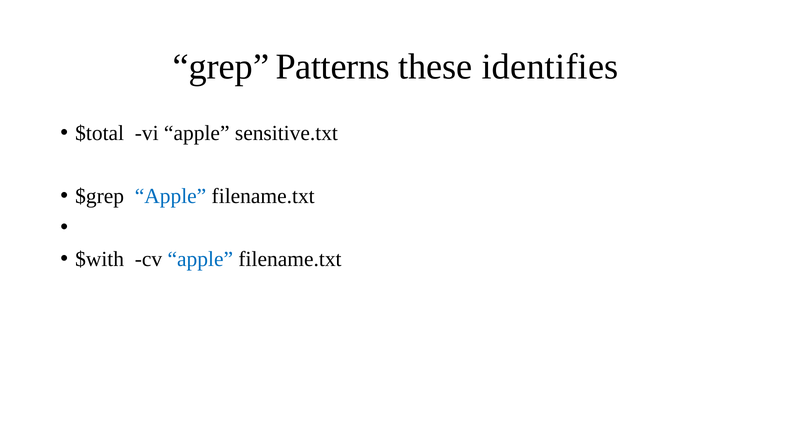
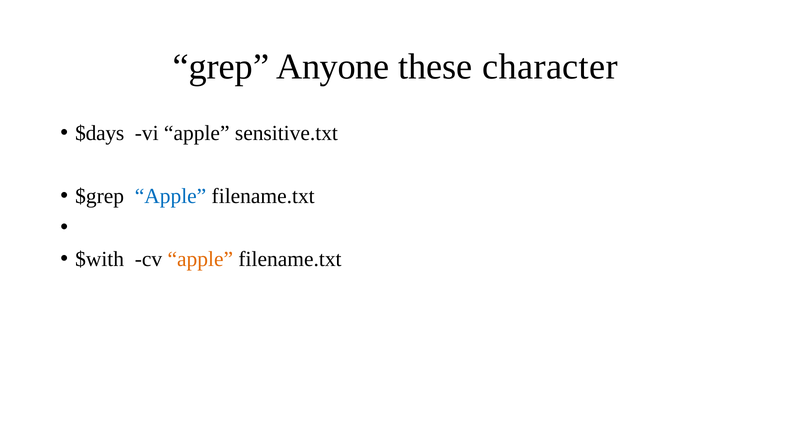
Patterns: Patterns -> Anyone (333, 67)
identifies: identifies -> character (550, 67)
$total: $total -> $days (100, 133)
apple colour: blue -> orange (200, 259)
